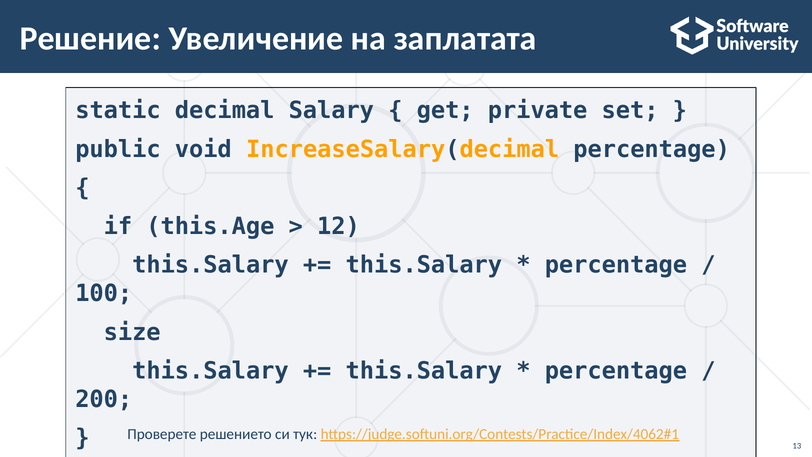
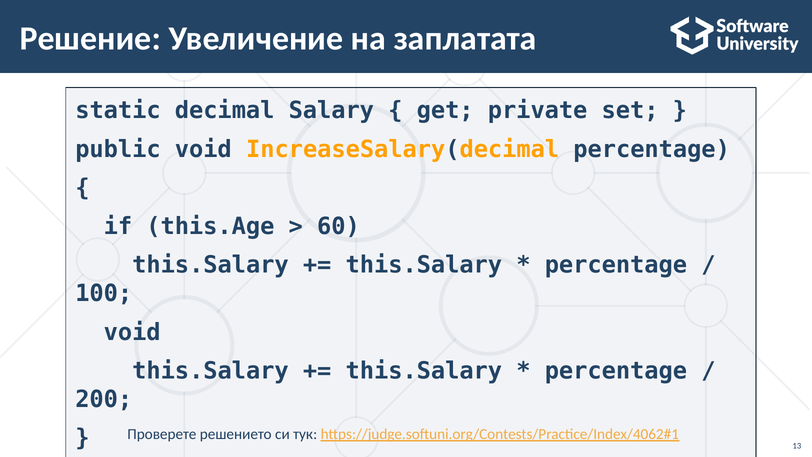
12: 12 -> 60 (338, 226)
size: size -> void (132, 332)
